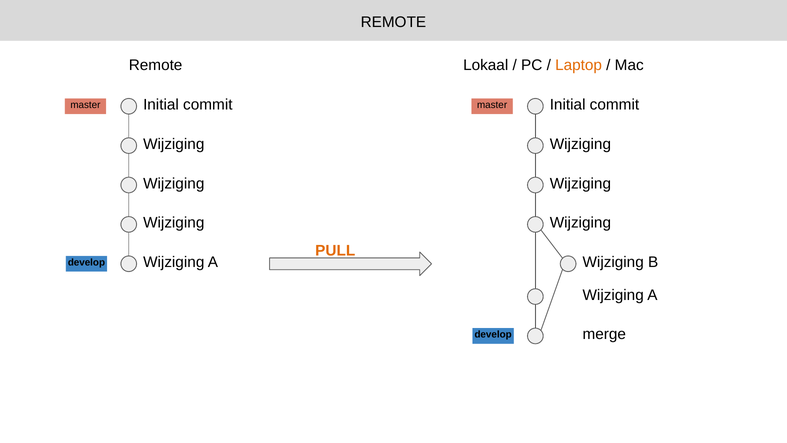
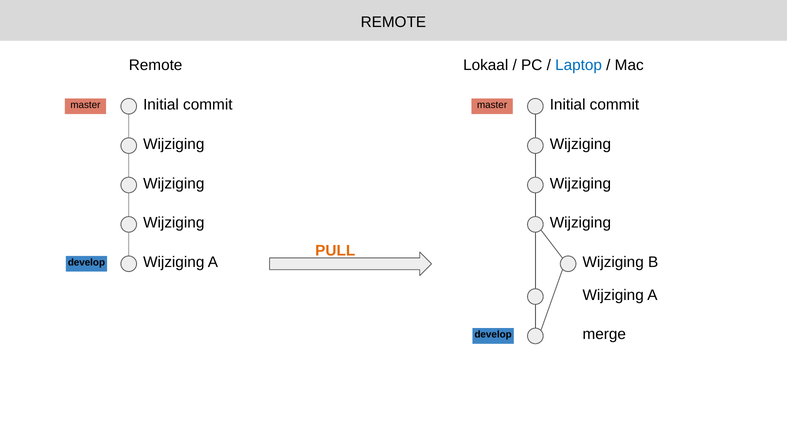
Laptop colour: orange -> blue (579, 65)
